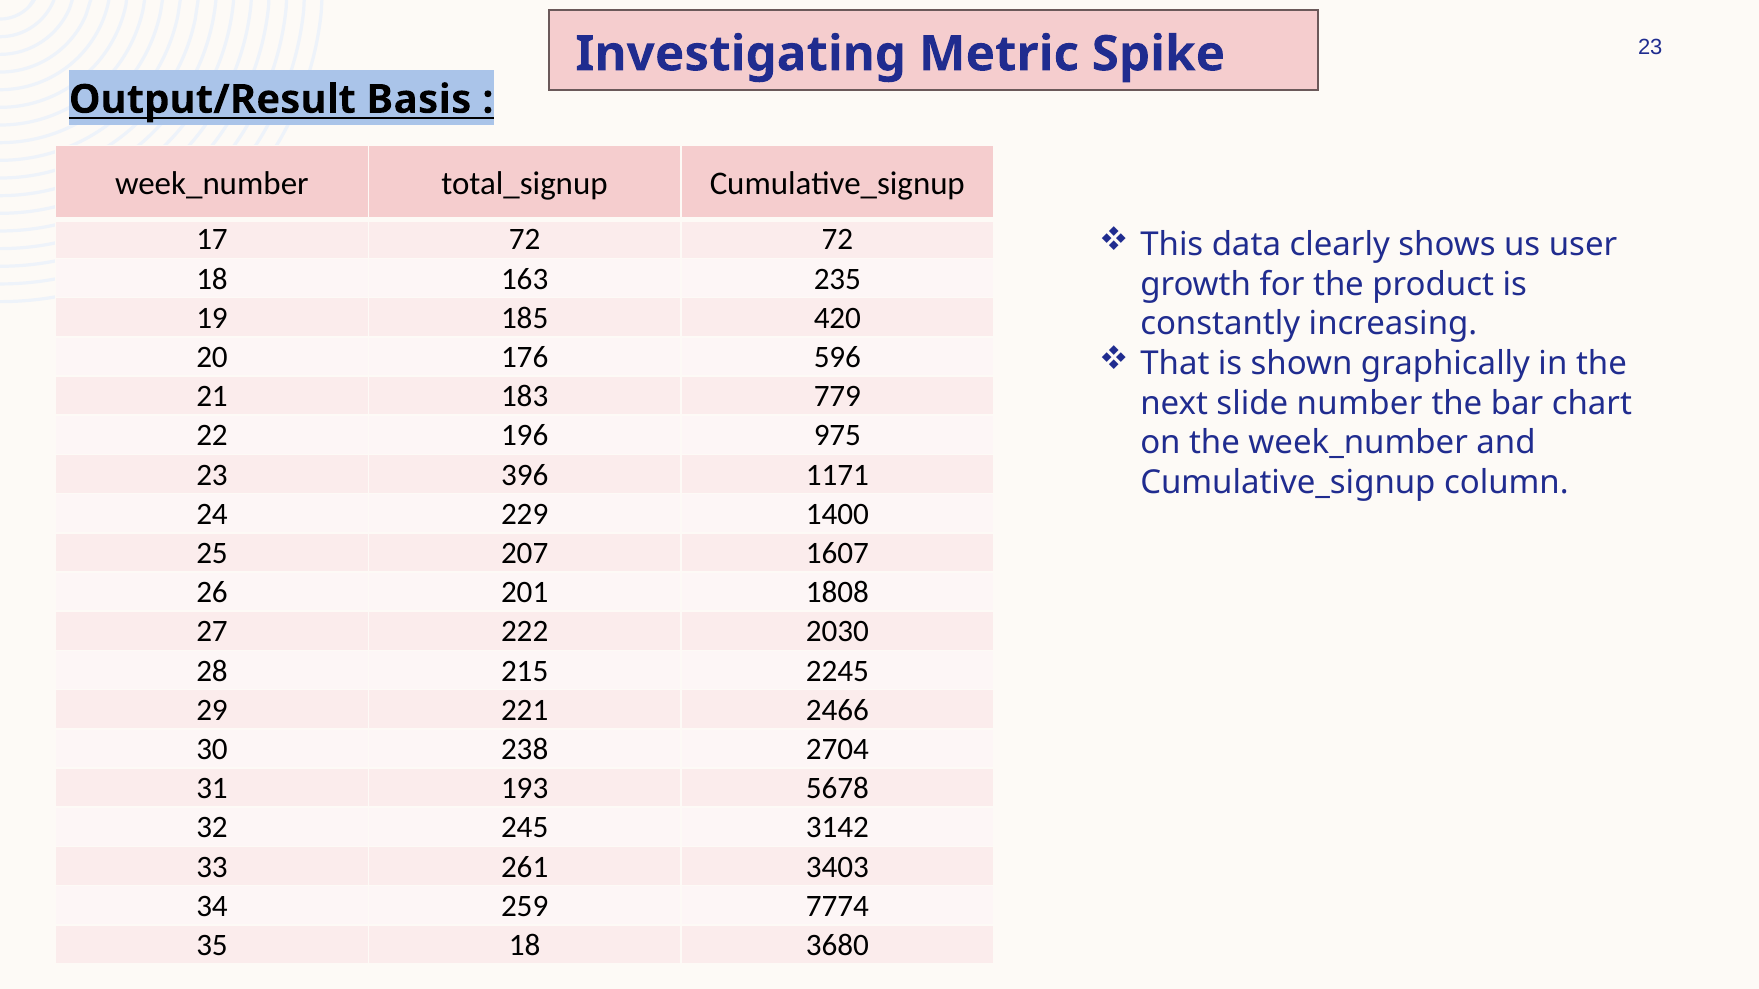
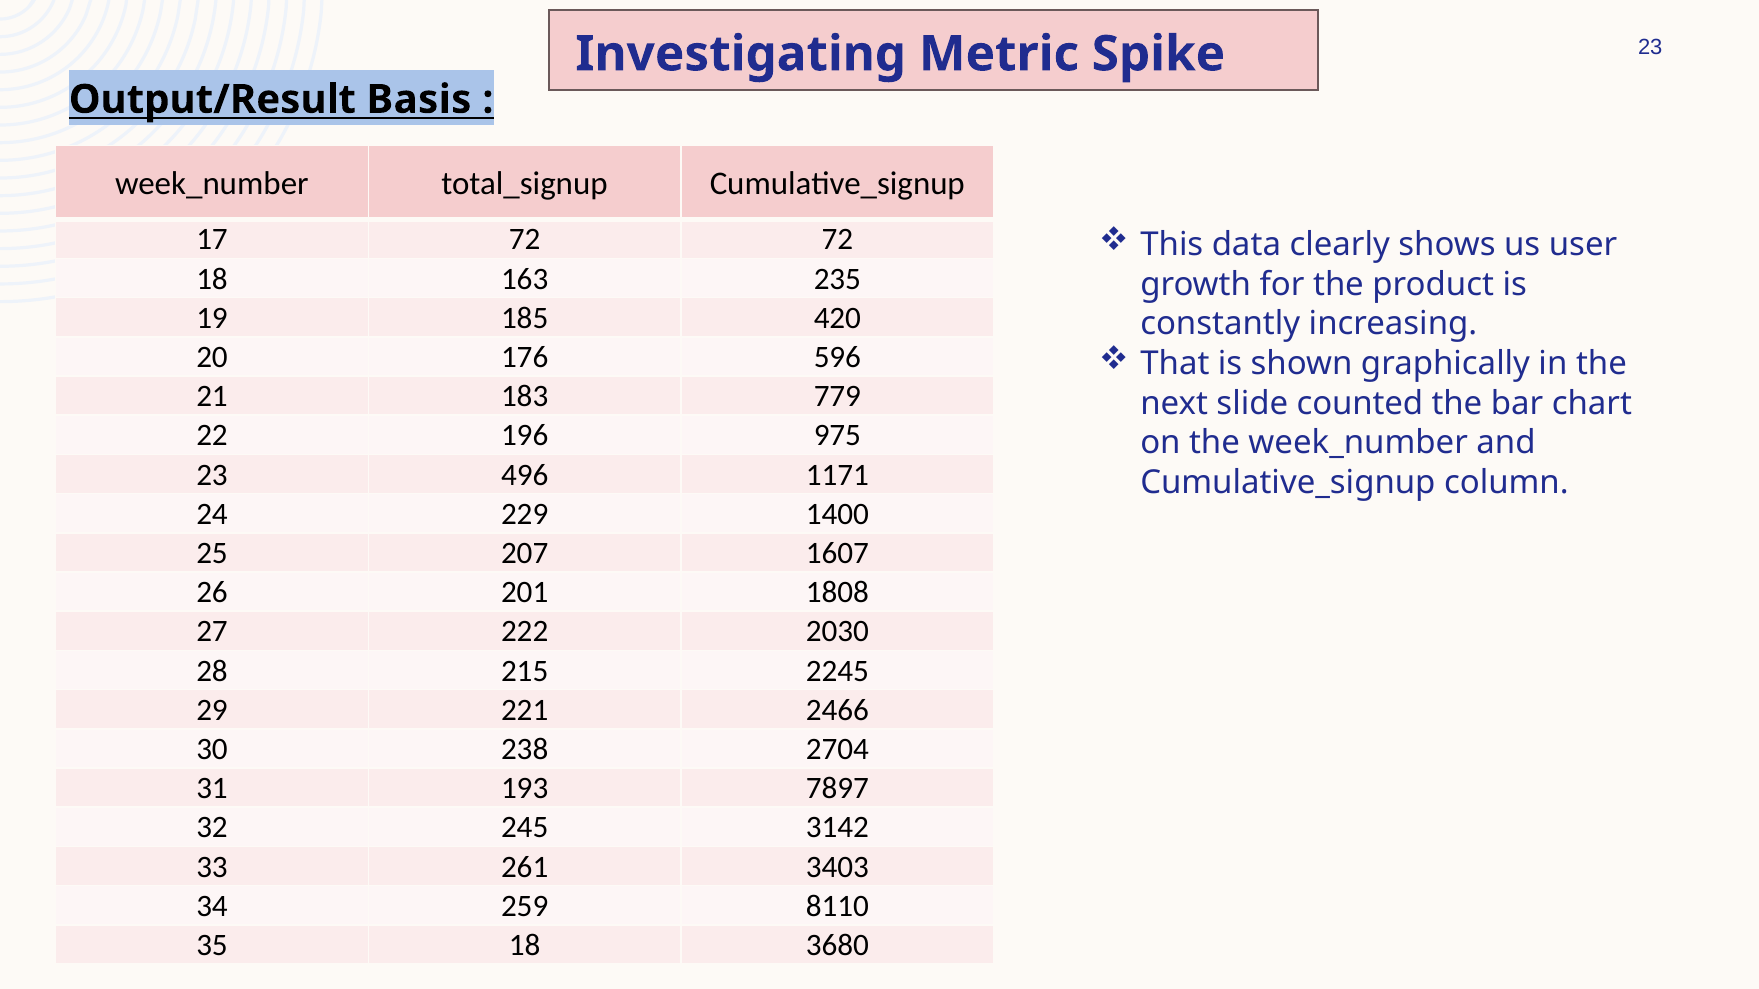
number: number -> counted (1360, 403)
396: 396 -> 496 (525, 475)
5678: 5678 -> 7897 (837, 789)
7774: 7774 -> 8110 (837, 906)
